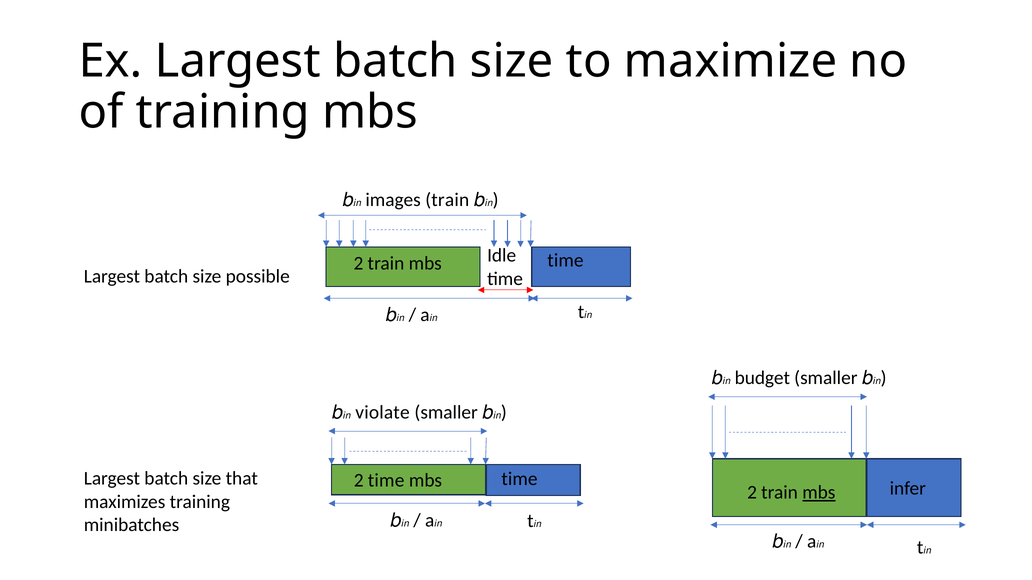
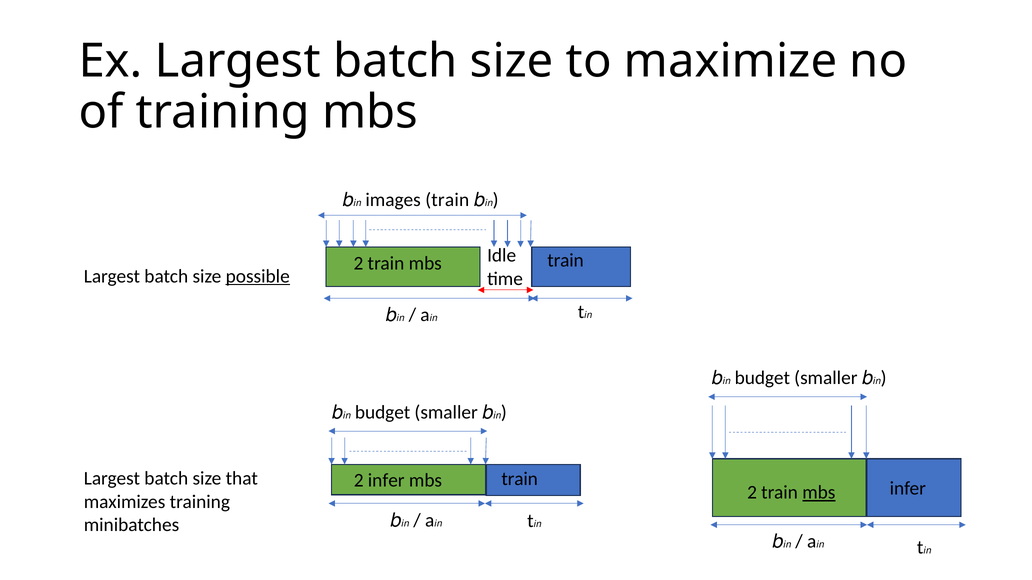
train mbs time: time -> train (566, 261)
possible underline: none -> present (258, 277)
violate: violate -> budget (383, 413)
2 time: time -> infer (386, 481)
time: time -> train (520, 479)
